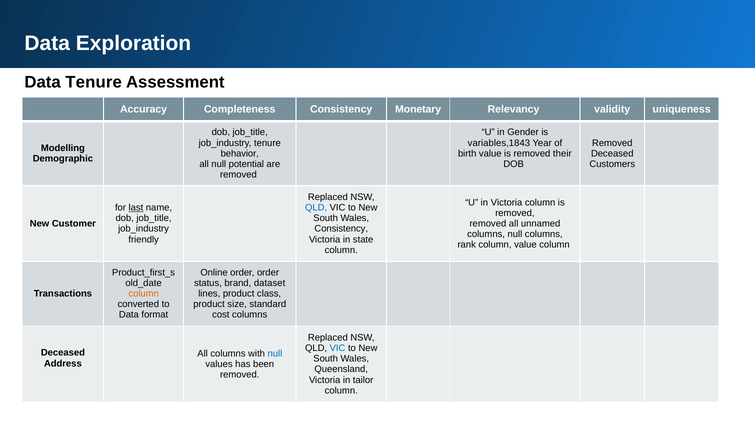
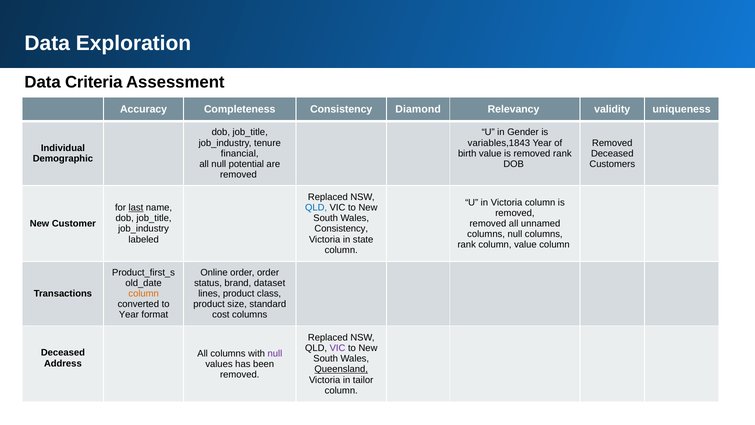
Data Tenure: Tenure -> Criteria (94, 82)
Monetary: Monetary -> Diamond (418, 109)
Modelling: Modelling -> Individual (63, 148)
behavior: behavior -> financial (240, 153)
removed their: their -> rank (562, 153)
friendly: friendly -> labeled (144, 239)
Data: Data -> Year (129, 315)
VIC colour: blue -> purple (338, 348)
null colour: blue -> purple (275, 353)
Queensland underline: none -> present (341, 369)
